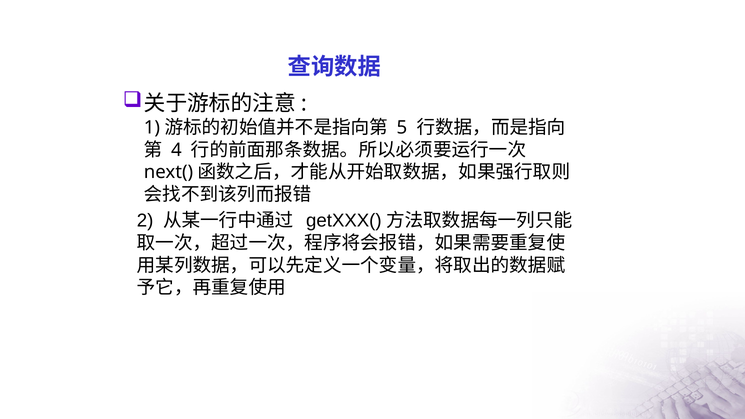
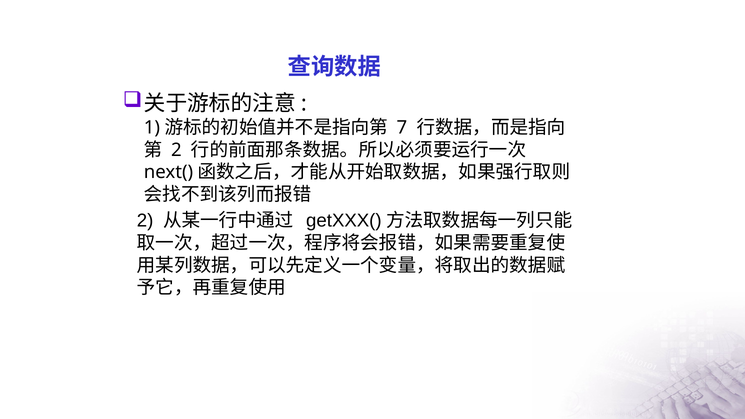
5: 5 -> 7 (402, 128)
4: 4 -> 2 (176, 150)
